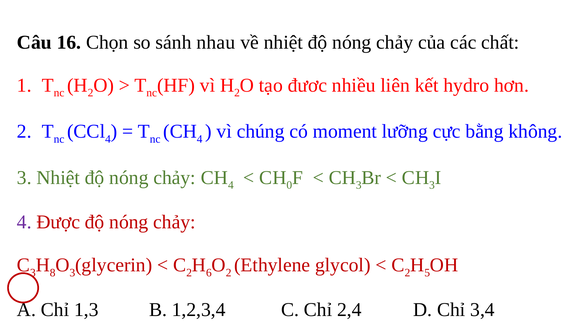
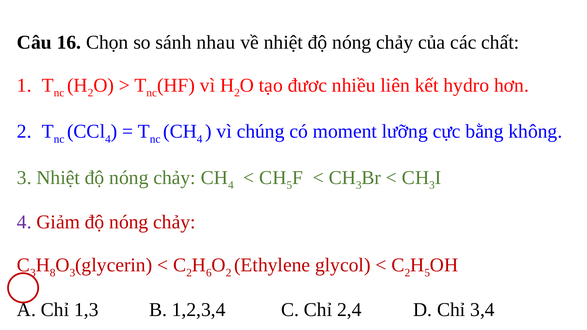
0: 0 -> 5 (289, 185)
Được: Được -> Giảm (58, 222)
